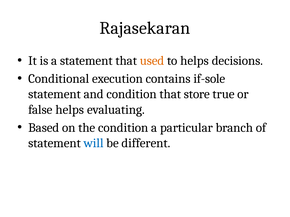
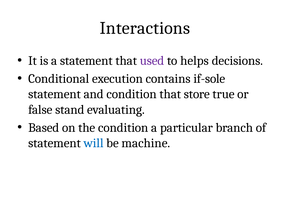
Rajasekaran: Rajasekaran -> Interactions (145, 28)
used colour: orange -> purple (152, 61)
false helps: helps -> stand (70, 110)
different: different -> machine (146, 143)
